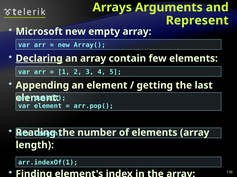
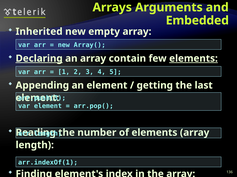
Represent: Represent -> Embedded (197, 21)
Microsoft: Microsoft -> Inherited (39, 32)
elements underline: none -> present (193, 59)
